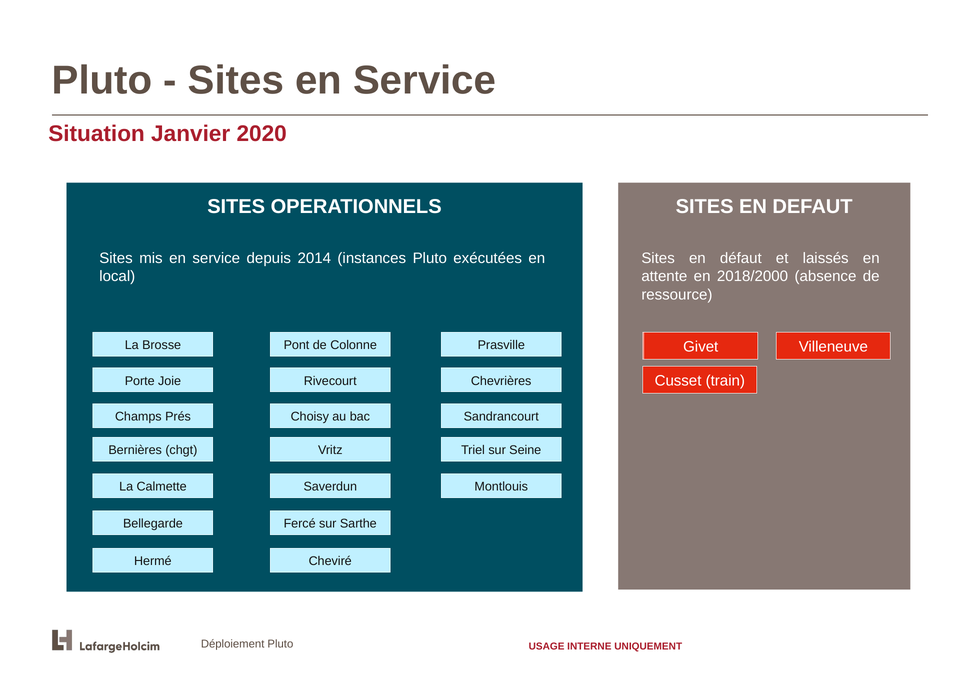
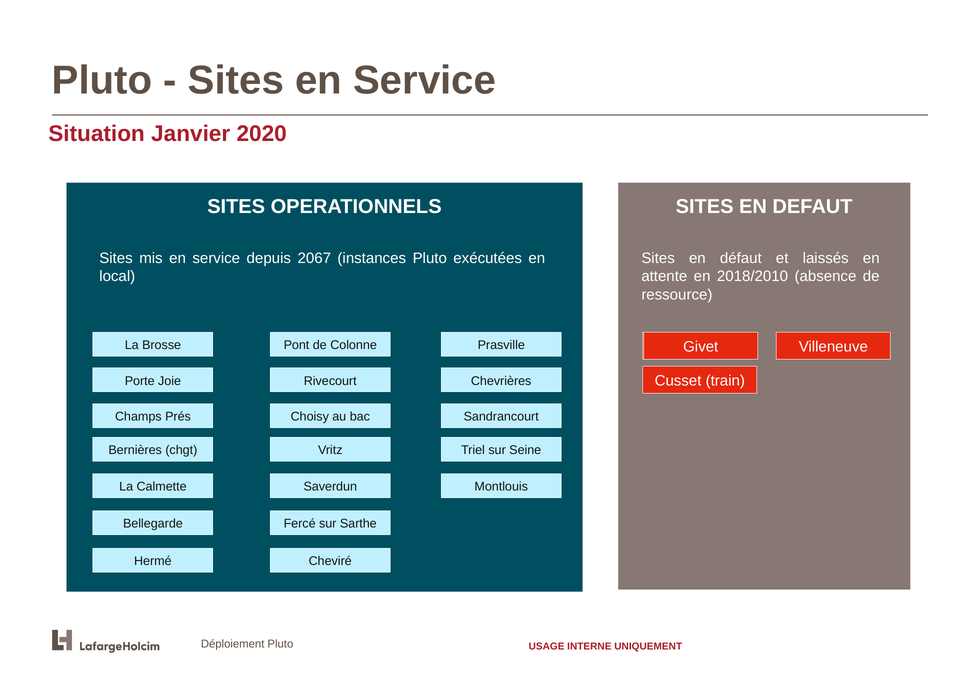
2014: 2014 -> 2067 (314, 258)
2018/2000: 2018/2000 -> 2018/2010 (752, 276)
